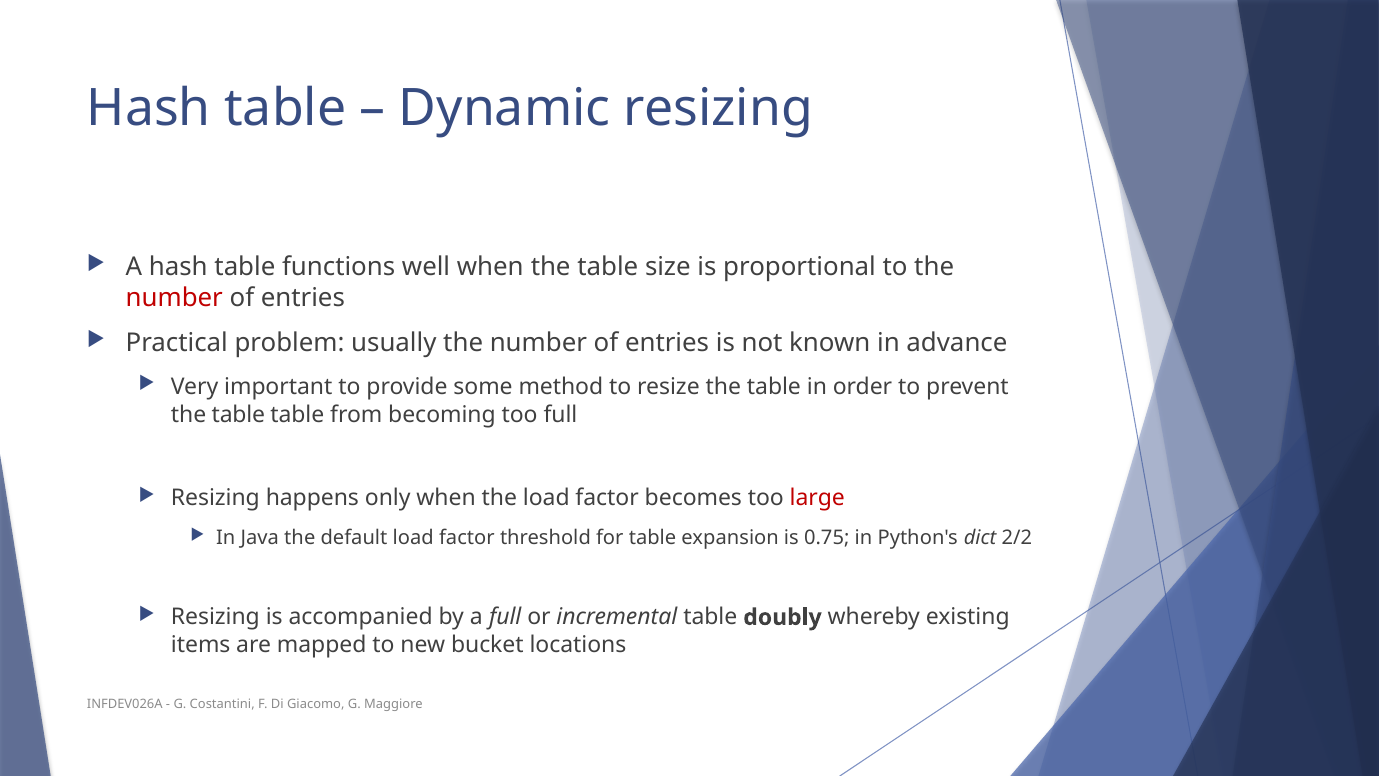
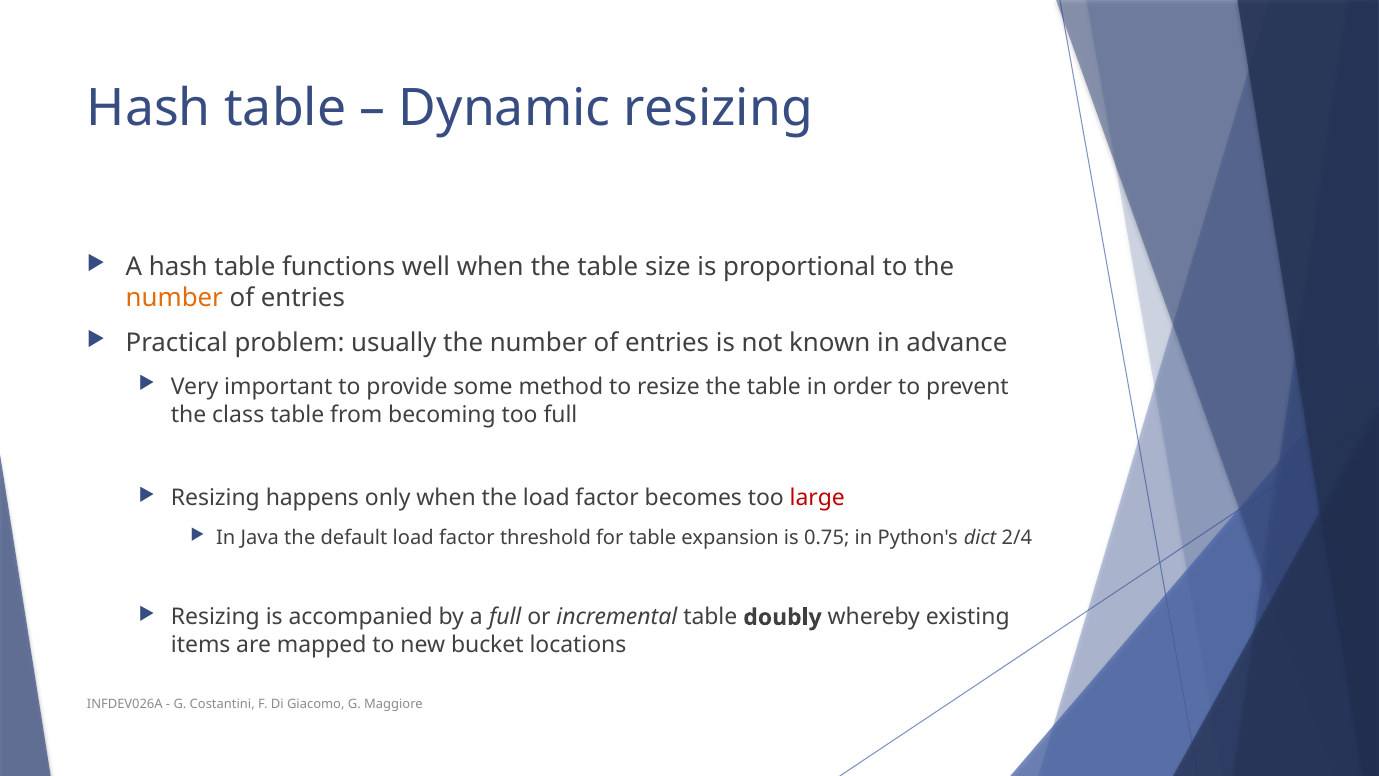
number colour: red -> orange (174, 298)
table: table -> class (238, 414)
2/2: 2/2 -> 2/4 (1017, 538)
